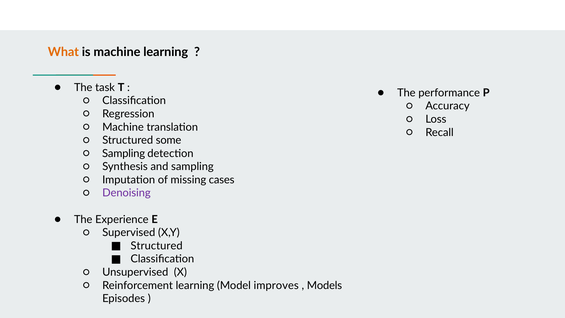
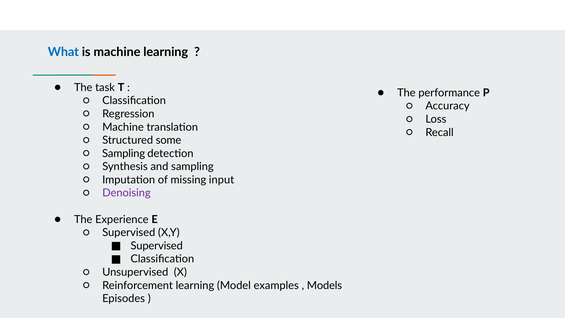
What colour: orange -> blue (63, 52)
cases: cases -> input (222, 180)
Structured: Structured -> Supervised (157, 246)
improves: improves -> examples (276, 285)
